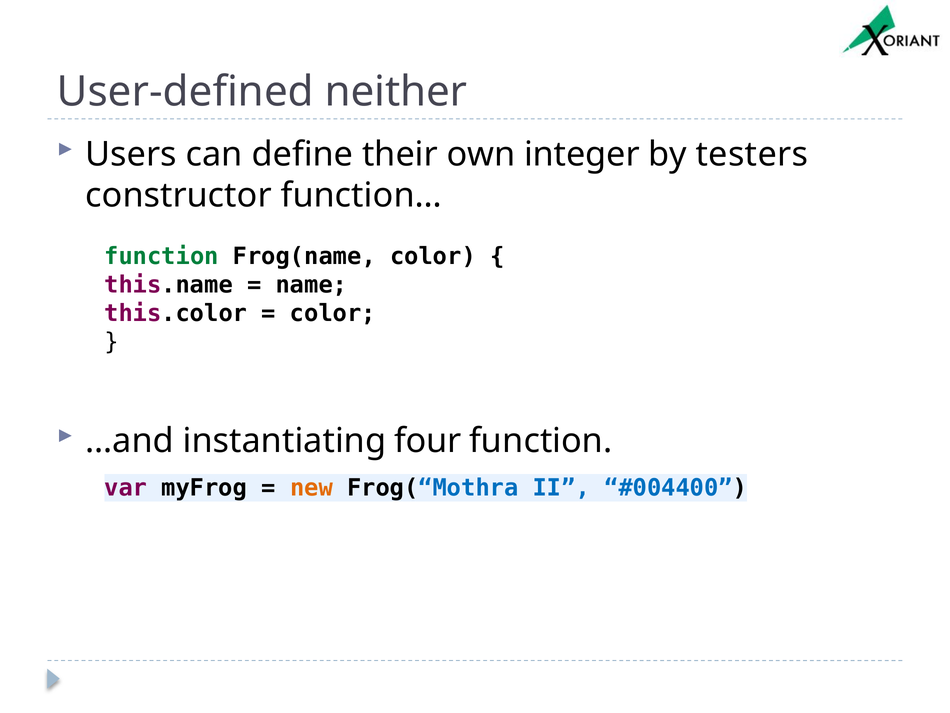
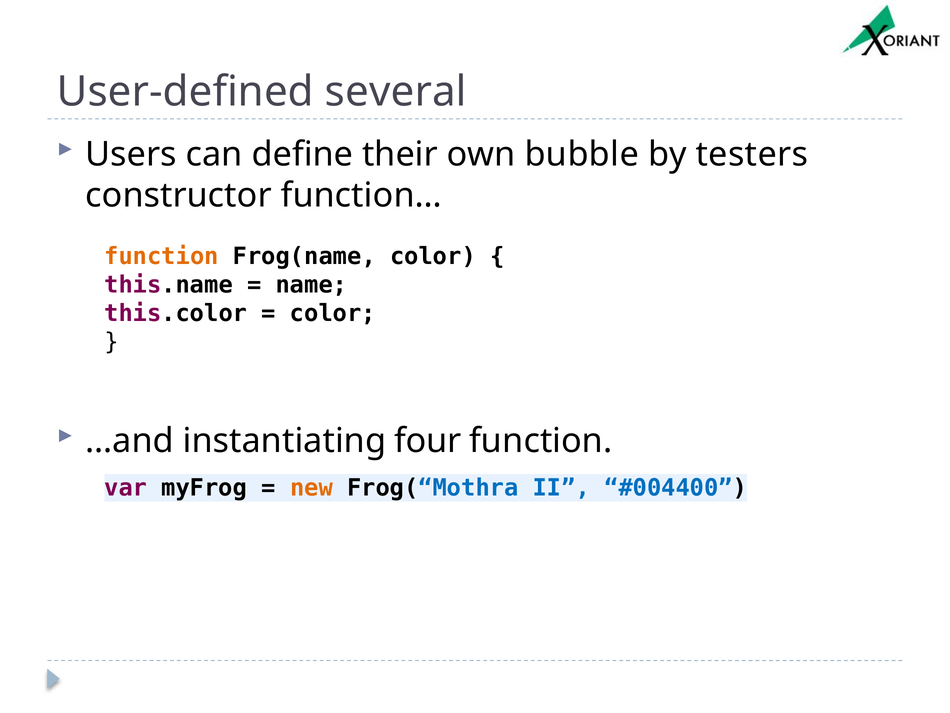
neither: neither -> several (396, 92)
integer: integer -> bubble (582, 154)
function colour: green -> orange (161, 256)
